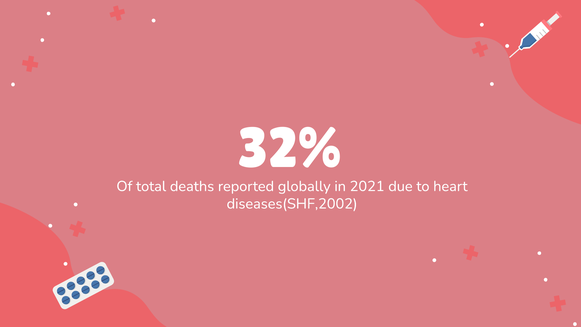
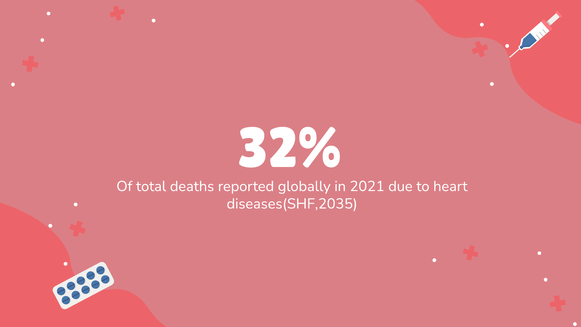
diseases(SHF,2002: diseases(SHF,2002 -> diseases(SHF,2035 (292, 204)
